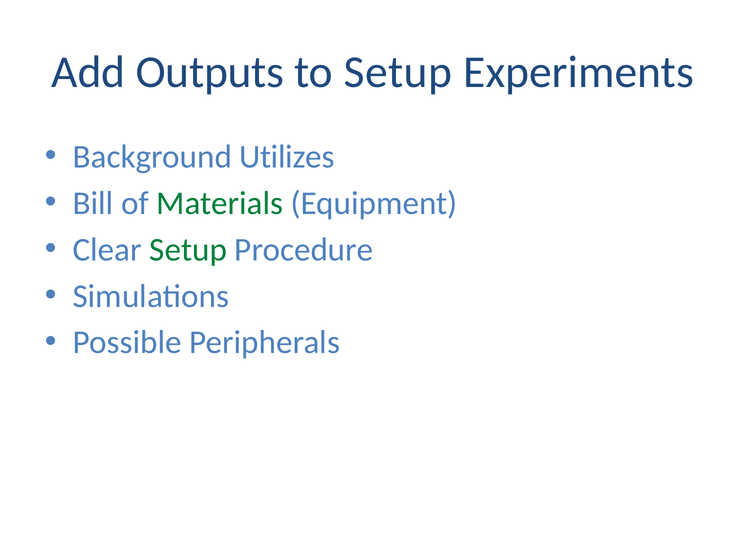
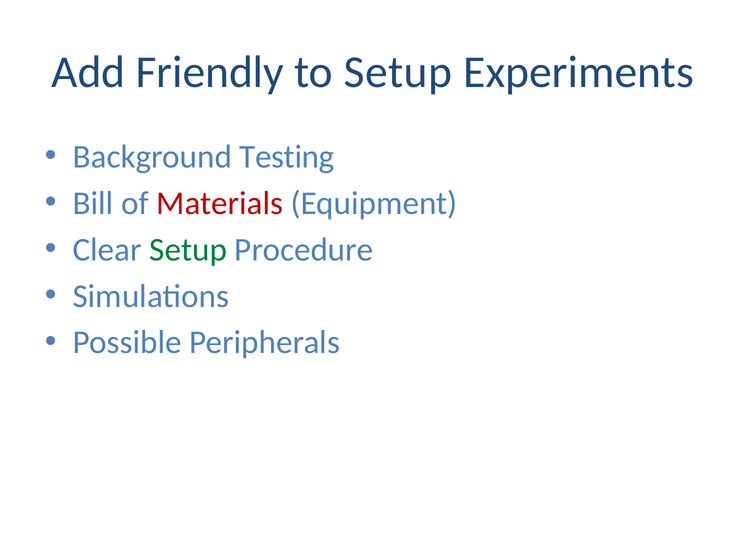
Outputs: Outputs -> Friendly (210, 72)
Utilizes: Utilizes -> Testing (287, 156)
Materials colour: green -> red (220, 203)
